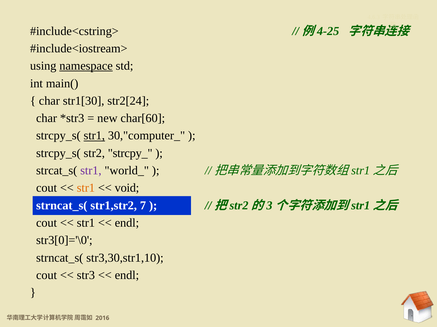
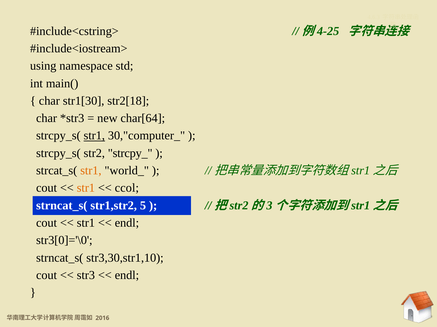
namespace underline: present -> none (86, 66)
str2[24: str2[24 -> str2[18 (128, 101)
char[60: char[60 -> char[64 (143, 118)
str1 colour: purple -> orange (91, 171)
void: void -> ccol (127, 188)
7: 7 -> 5 (143, 206)
